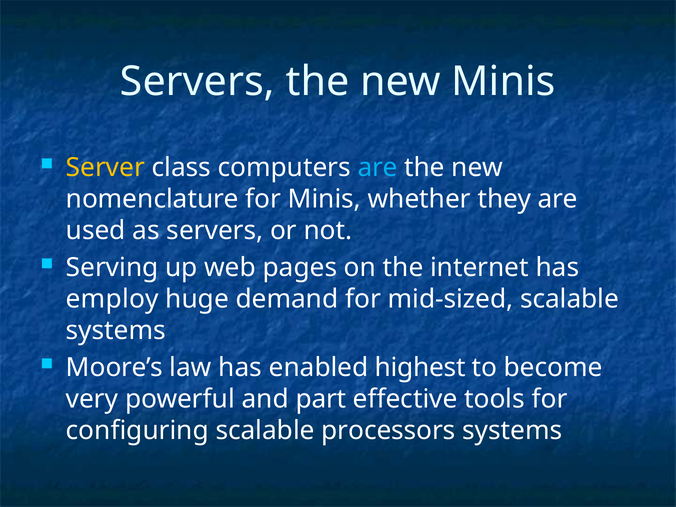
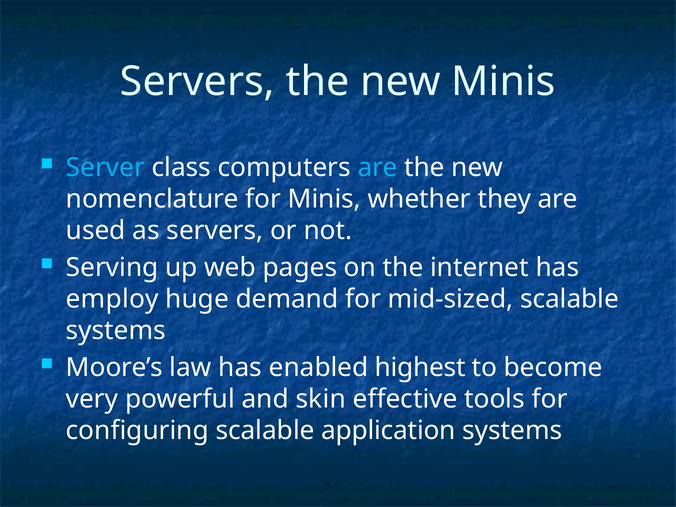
Server colour: yellow -> light blue (105, 167)
part: part -> skin (321, 399)
processors: processors -> application (389, 431)
